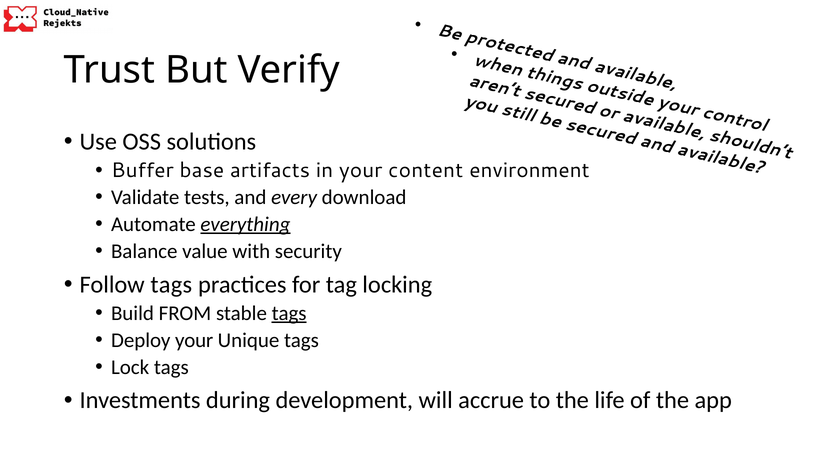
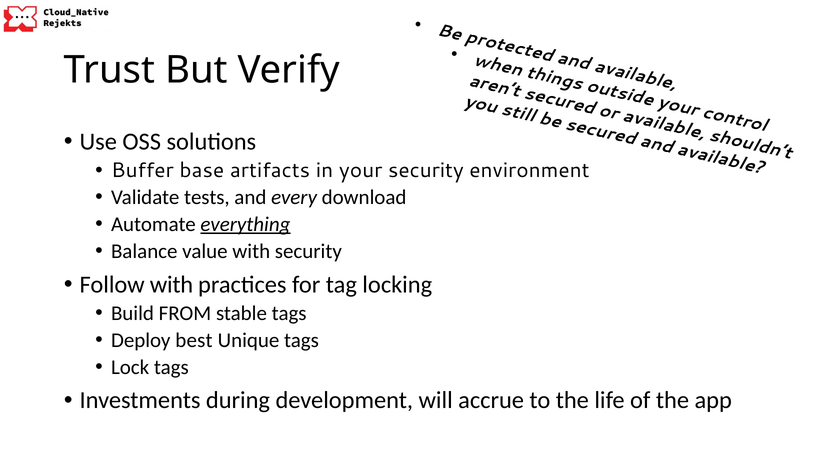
your content: content -> security (426, 171)
Follow tags: tags -> with (171, 285)
tags underline: present -> none (289, 314)
Deploy your: your -> best (194, 341)
